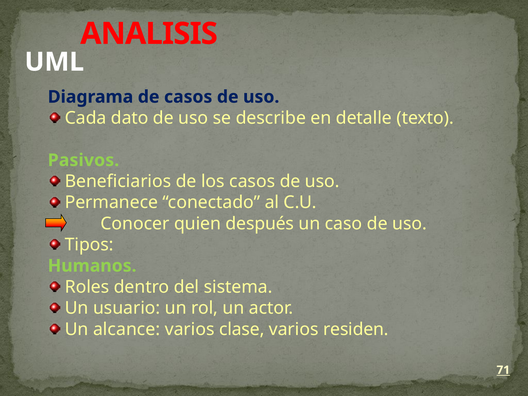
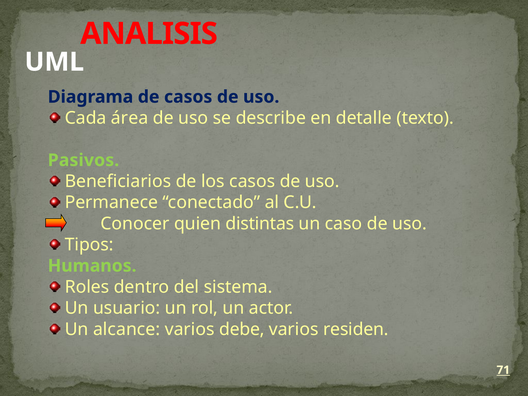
dato: dato -> área (130, 118)
después: después -> distintas (260, 224)
clase: clase -> debe (242, 329)
